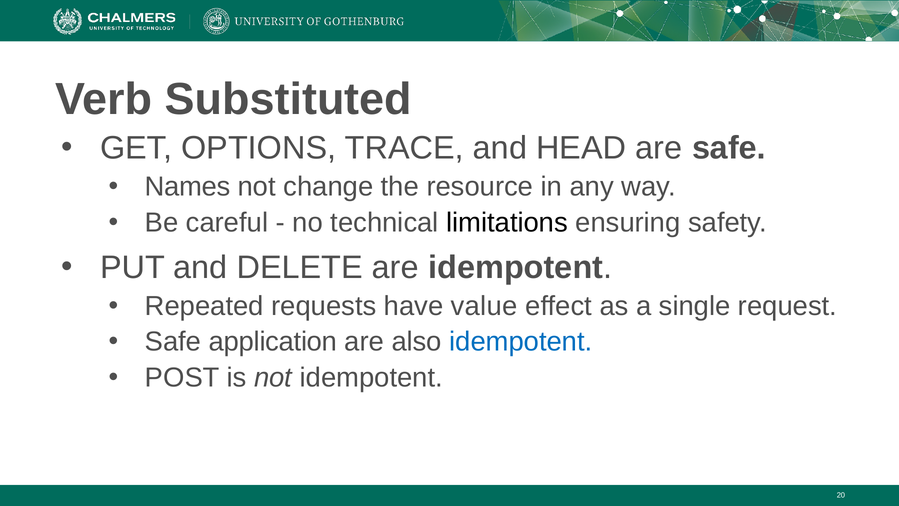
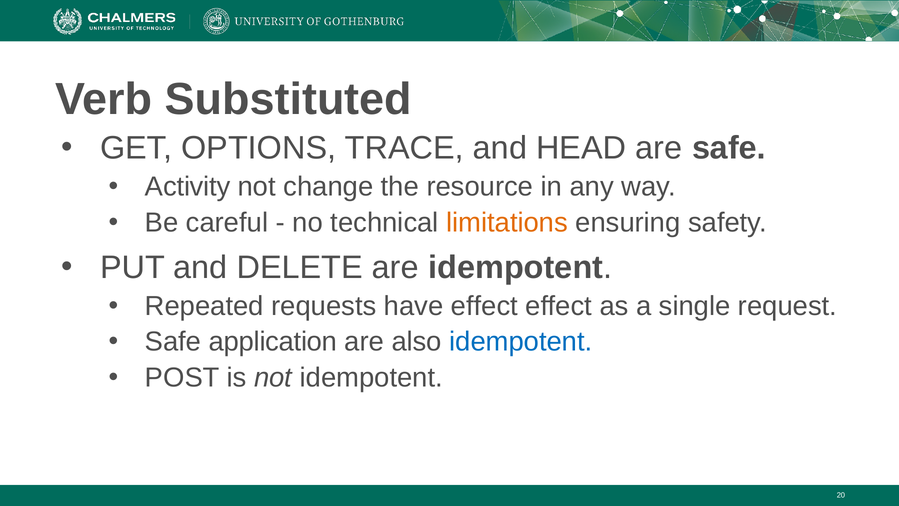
Names: Names -> Activity (188, 186)
limitations colour: black -> orange (507, 222)
have value: value -> effect (484, 306)
